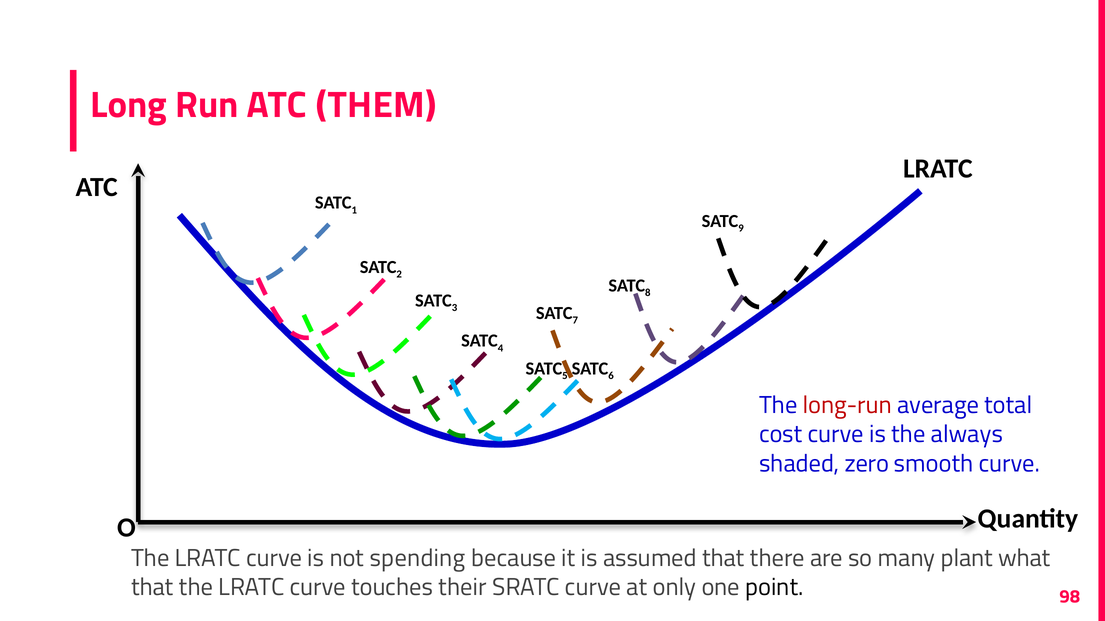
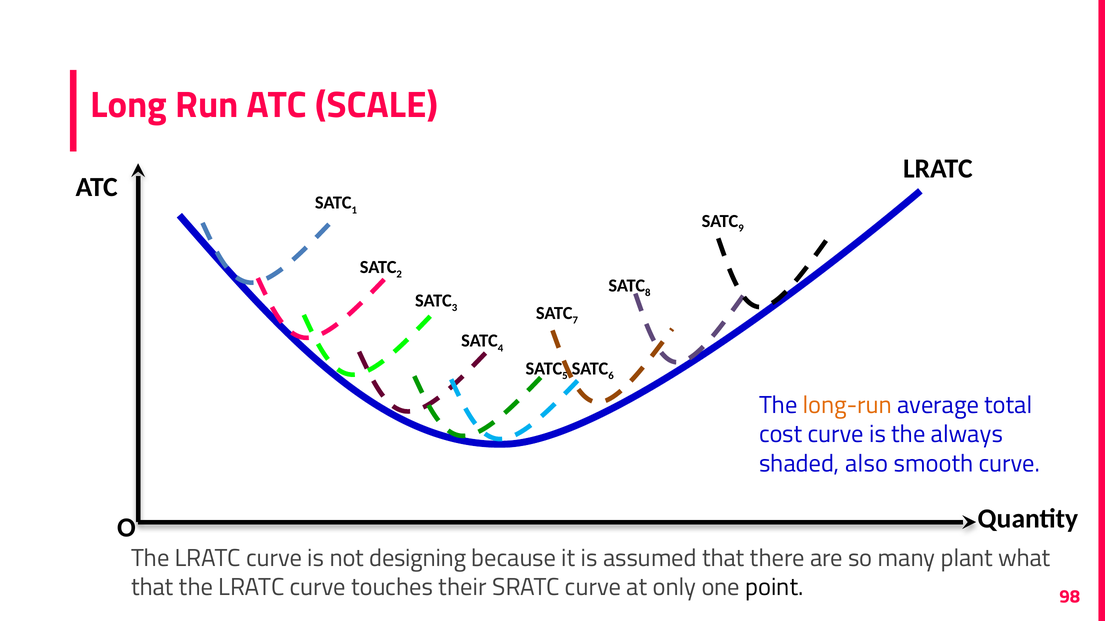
THEM: THEM -> SCALE (377, 105)
long-run colour: red -> orange (847, 405)
zero: zero -> also (867, 464)
spending: spending -> designing (418, 558)
